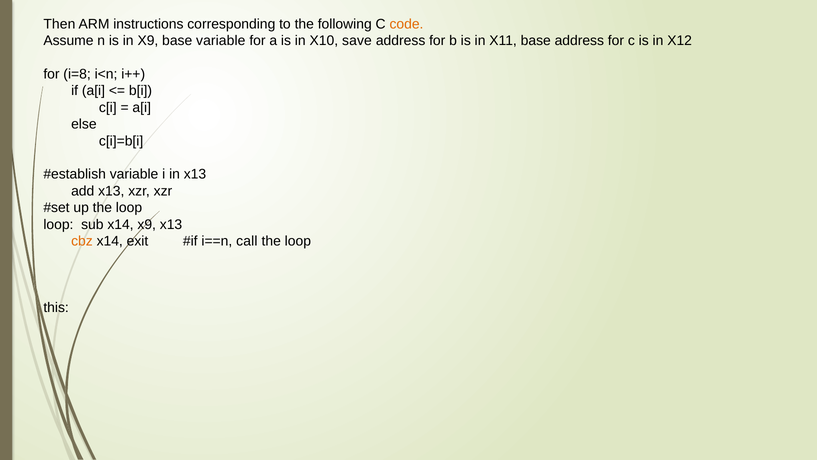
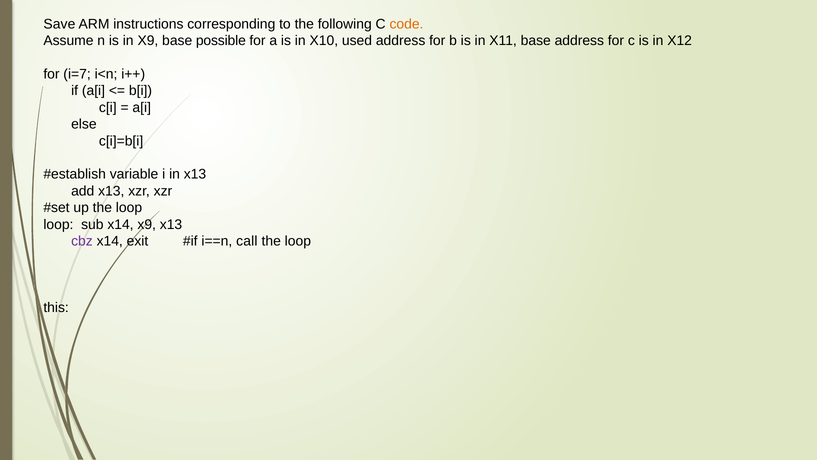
Then: Then -> Save (59, 24)
base variable: variable -> possible (221, 41)
save: save -> used (357, 41)
i=8: i=8 -> i=7 (77, 74)
cbz colour: orange -> purple (82, 241)
